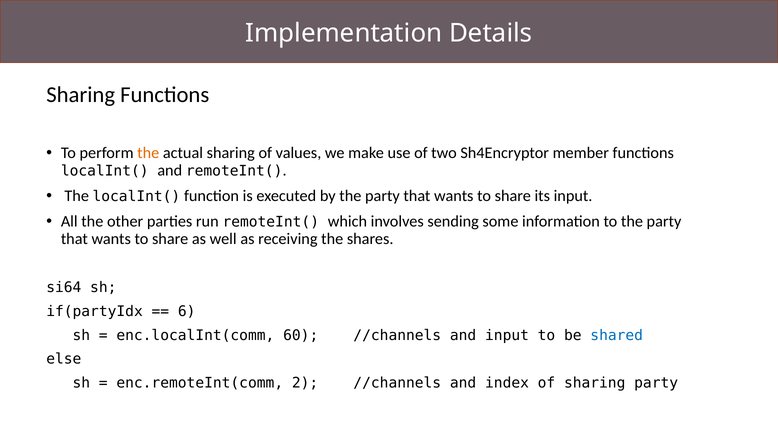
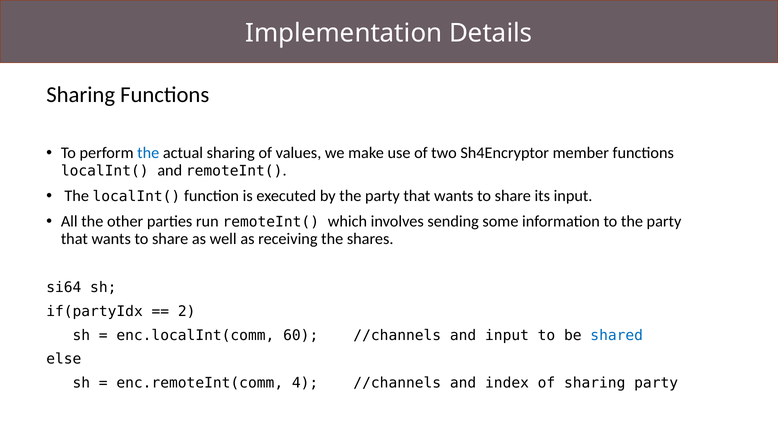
the colour: orange -> blue (148, 153)
6: 6 -> 2 (187, 312)
2: 2 -> 4 (305, 384)
